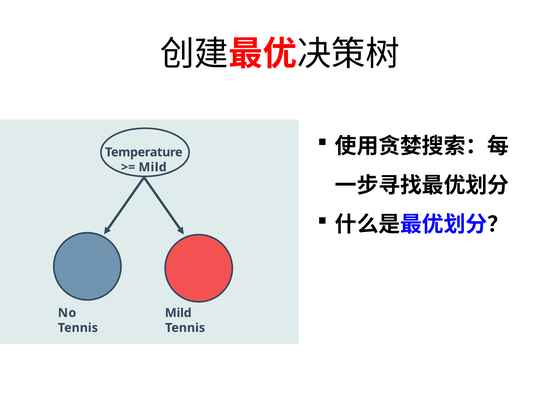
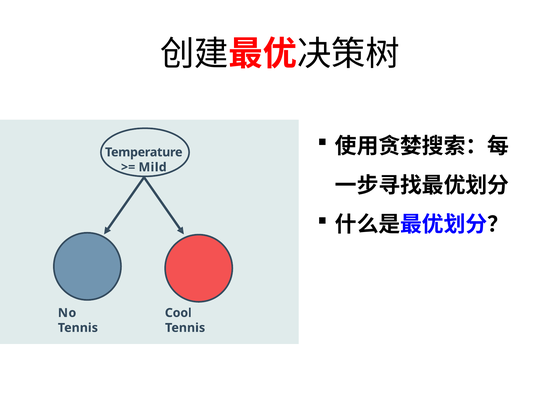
Mild: Mild -> Cool (178, 313)
